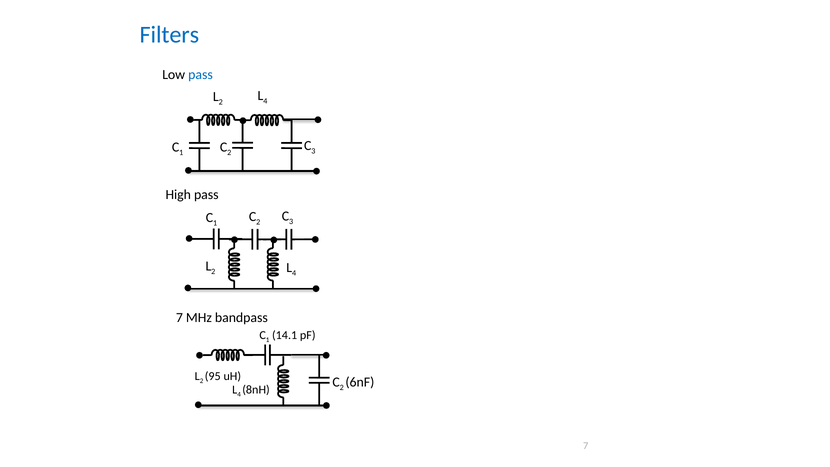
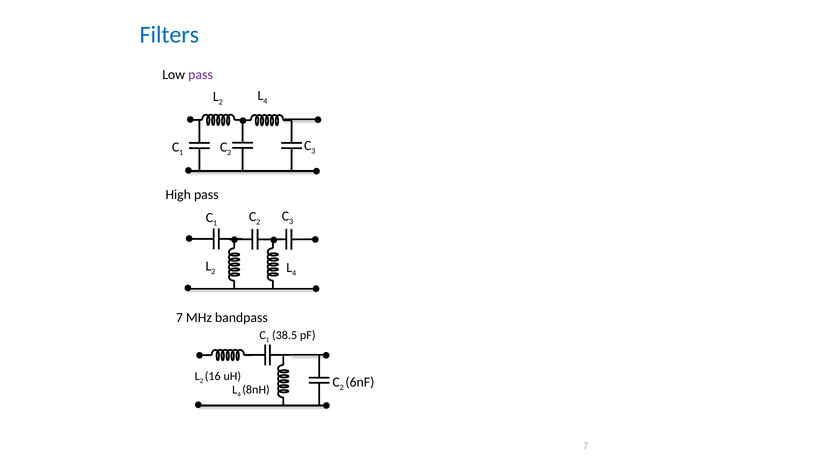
pass colour: blue -> purple (201, 75)
14.1: 14.1 -> 38.5 (285, 335)
95: 95 -> 16 (213, 376)
